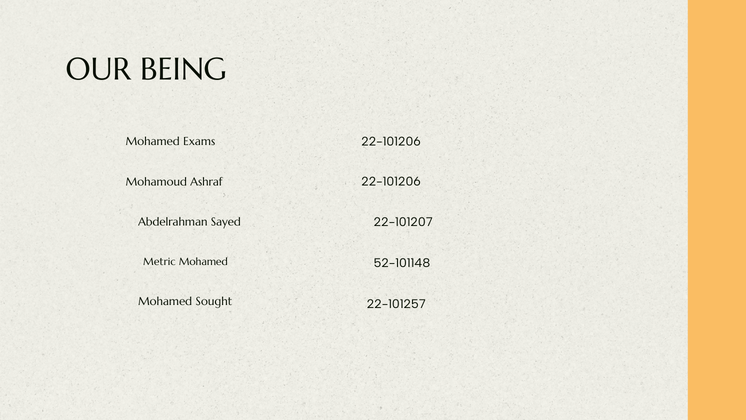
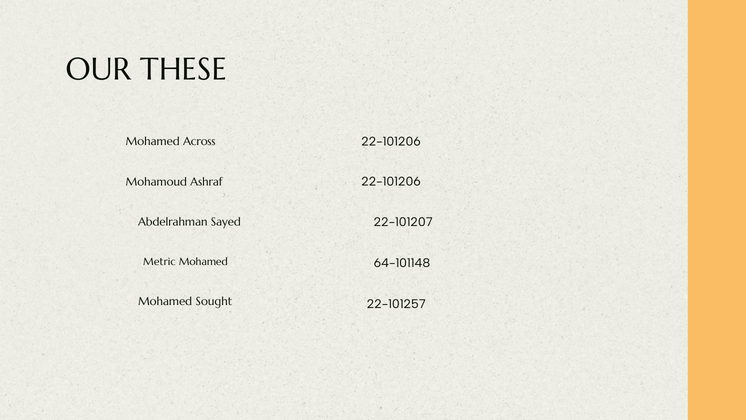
BEING: BEING -> THESE (184, 70)
Exams: Exams -> Across (199, 141)
52-101148: 52-101148 -> 64-101148 (402, 263)
